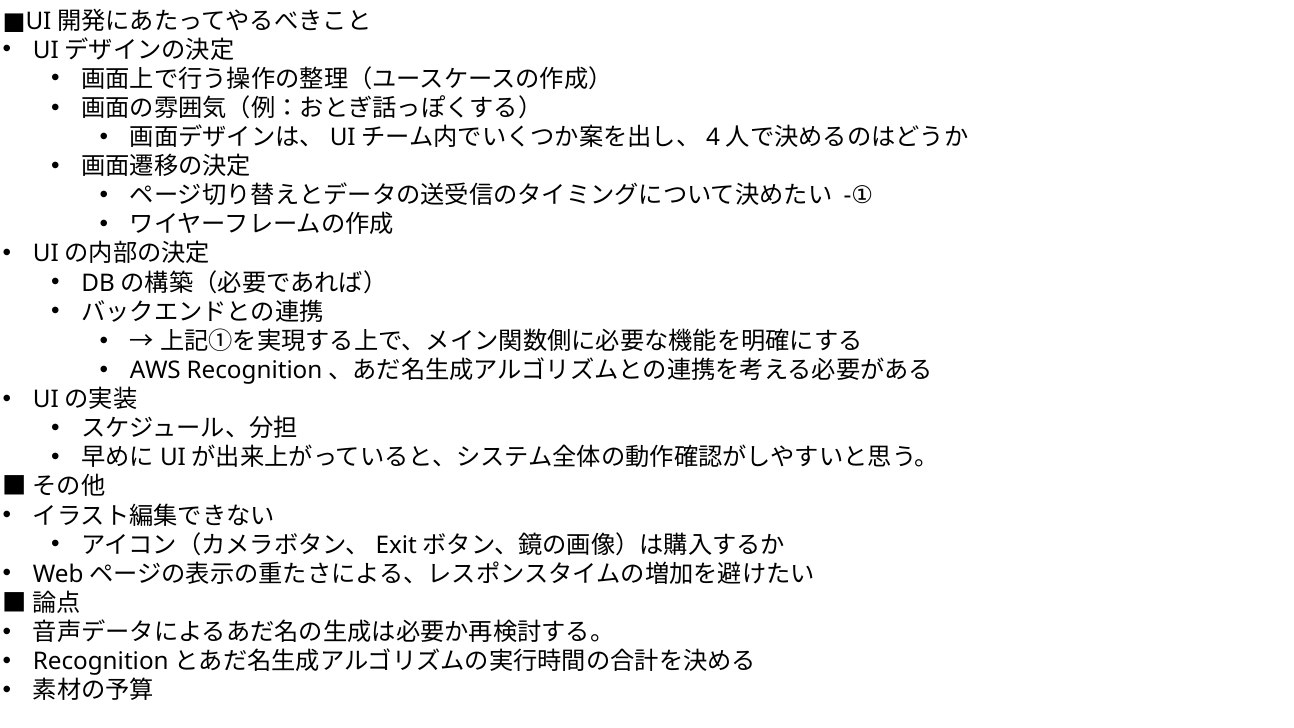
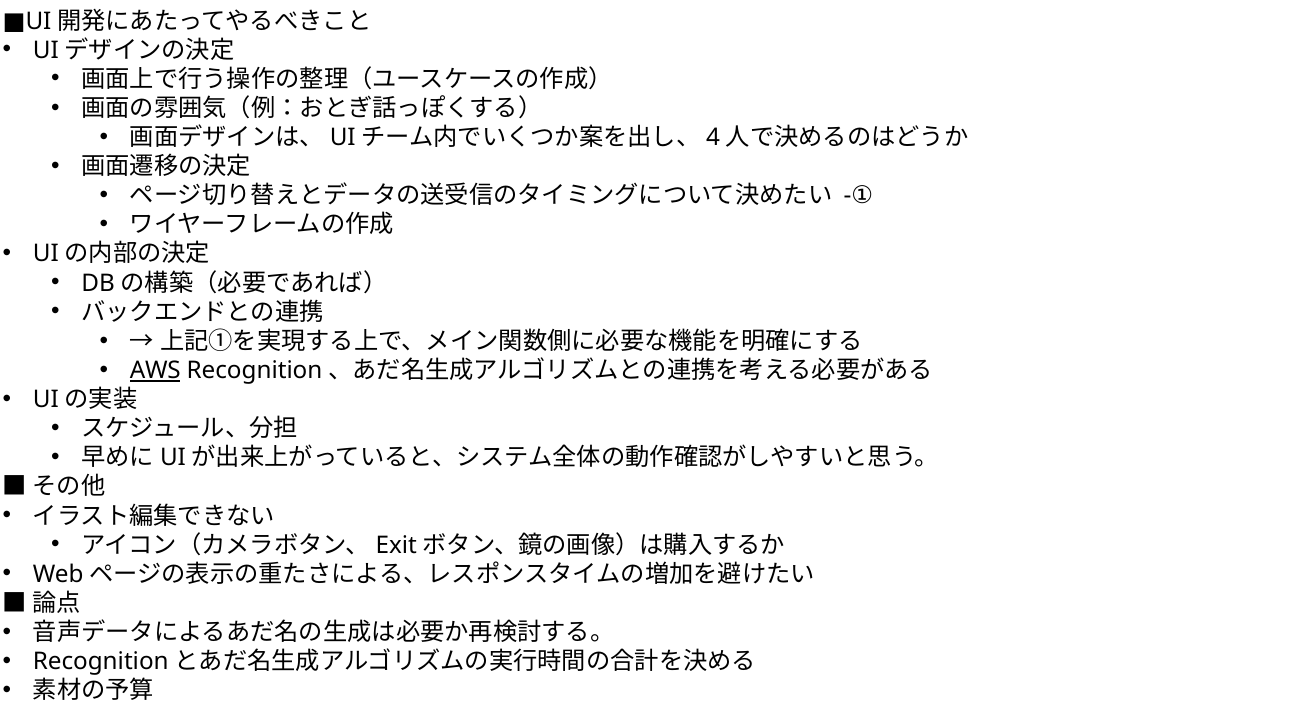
AWS underline: none -> present (155, 370)
